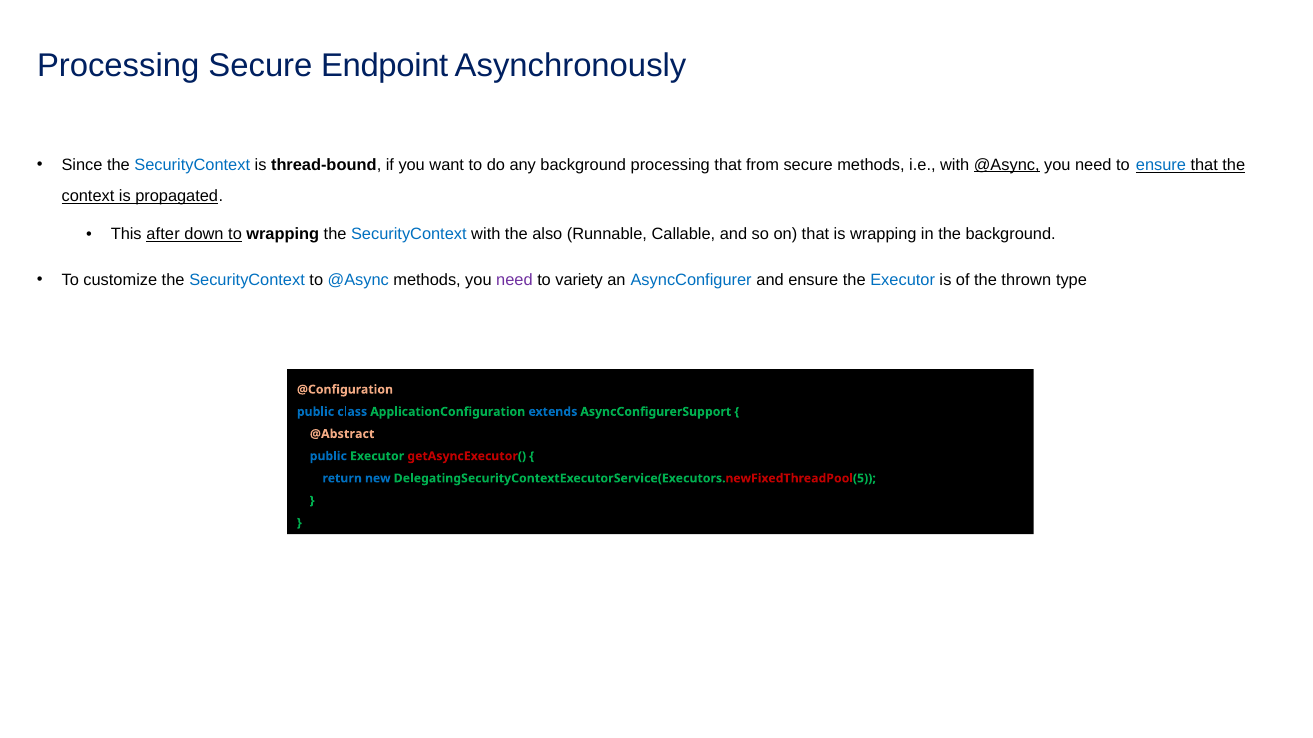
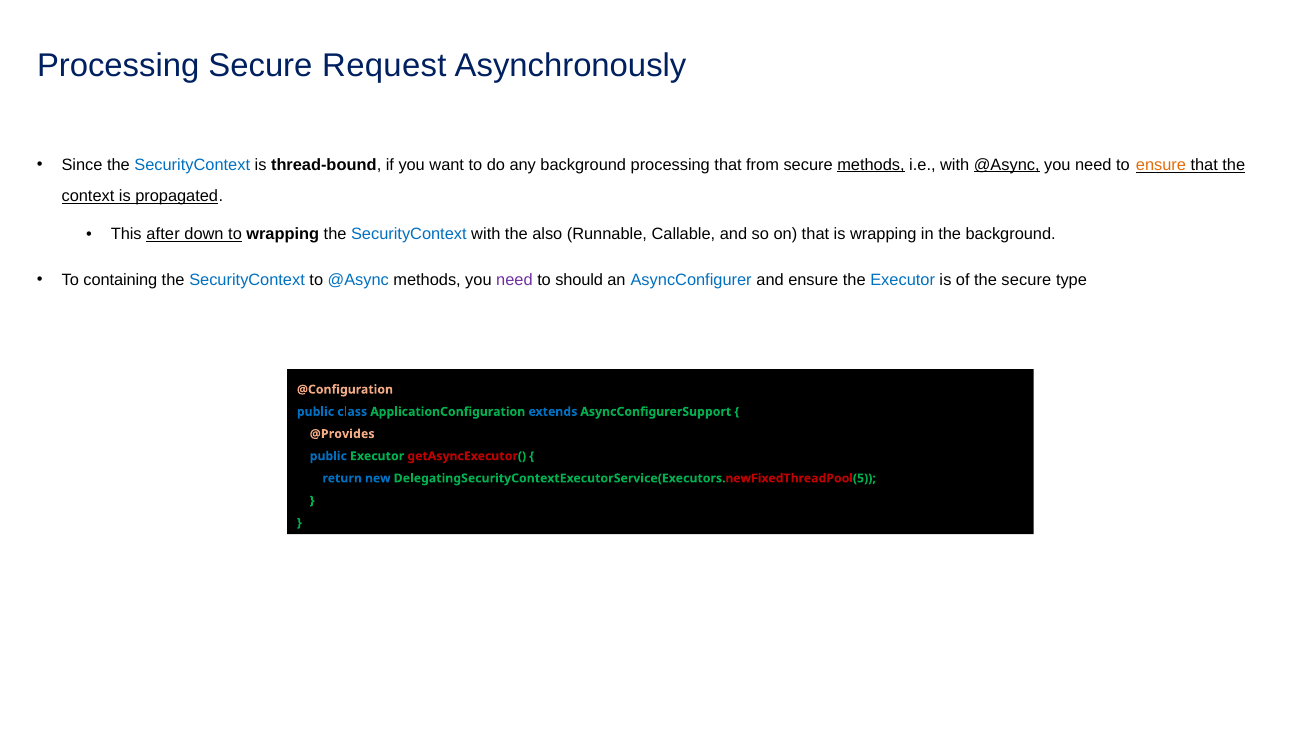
Endpoint: Endpoint -> Request (384, 65)
methods underline: none -> present (871, 165)
ensure colour: blue -> orange (1161, 165)
customize: customize -> containing (120, 280)
variety: variety -> should (579, 280)
the thrown: thrown -> secure (1026, 280)
@Abstract: @Abstract -> @Provides (342, 434)
